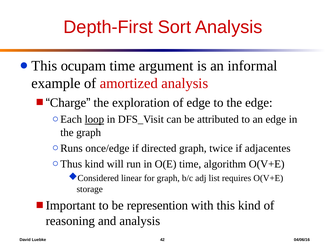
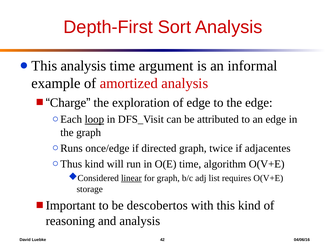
ocupam: ocupam -> analysis (83, 66)
linear underline: none -> present (131, 178)
represention: represention -> descobertos (157, 205)
